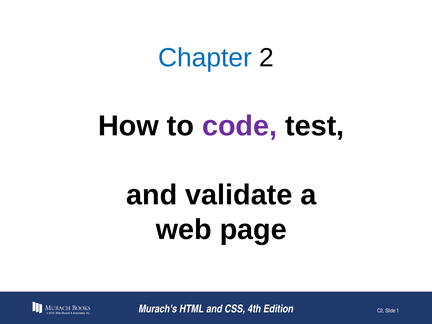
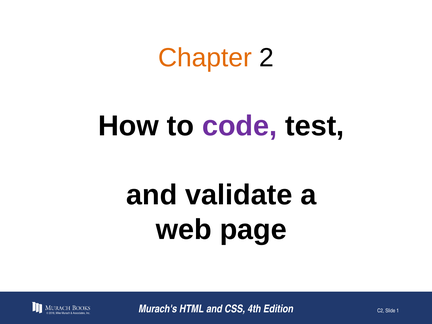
Chapter colour: blue -> orange (205, 58)
